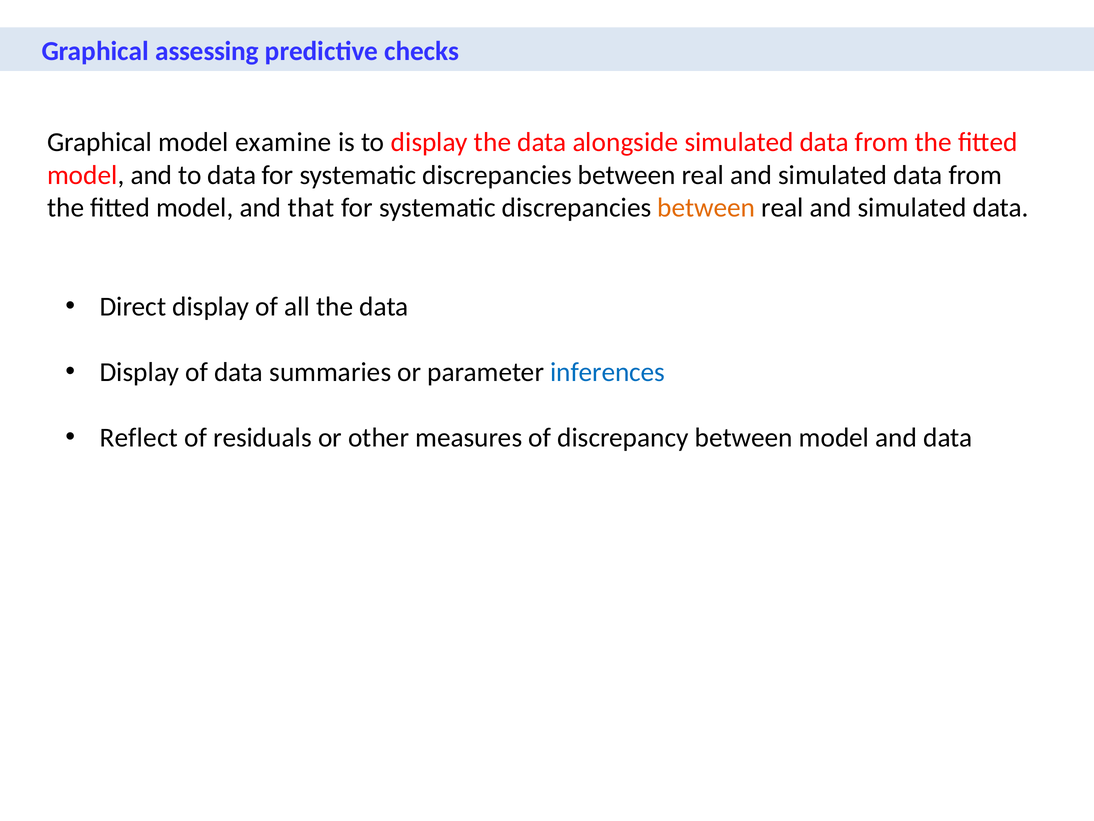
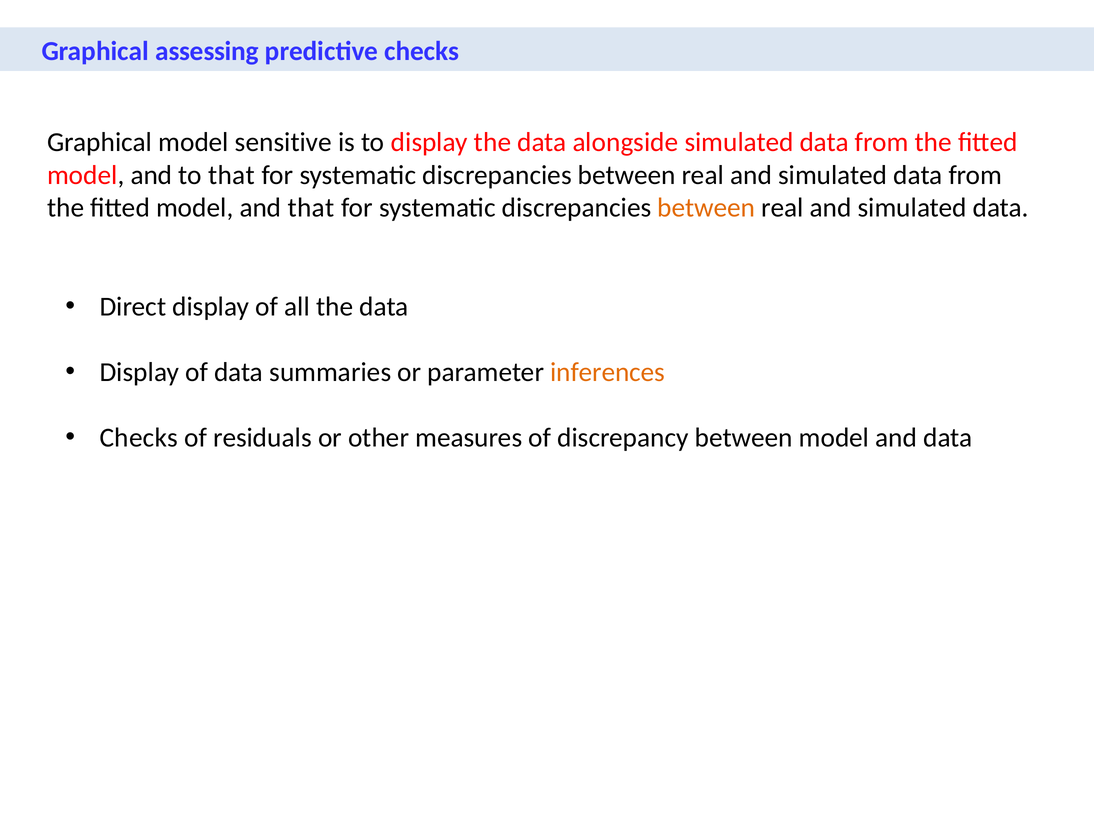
examine: examine -> sensitive (283, 142)
to data: data -> that (232, 175)
inferences colour: blue -> orange (608, 372)
Reflect: Reflect -> Checks (139, 438)
